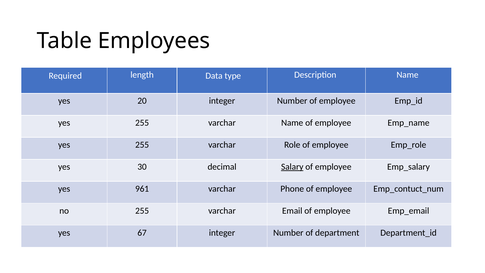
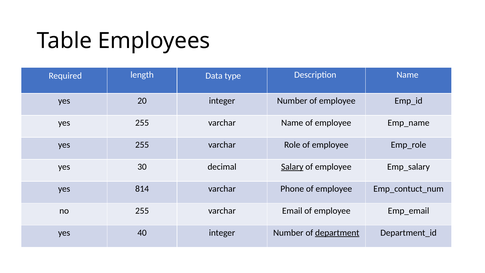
961: 961 -> 814 (142, 189)
67: 67 -> 40 (142, 233)
department underline: none -> present (337, 233)
